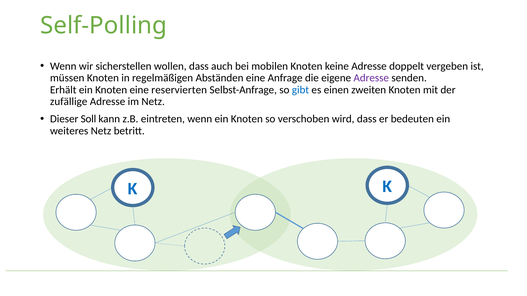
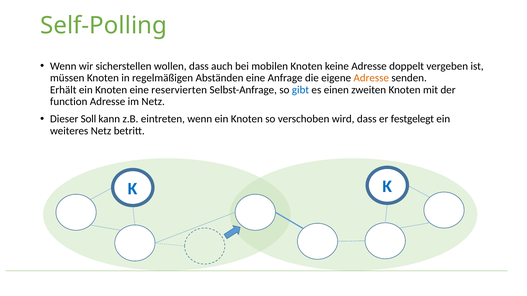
Adresse colour: purple -> orange (371, 78)
zufällige: zufällige -> function (69, 102)
bedeuten: bedeuten -> festgelegt (412, 119)
